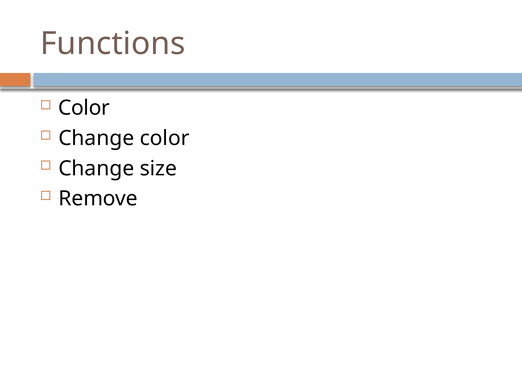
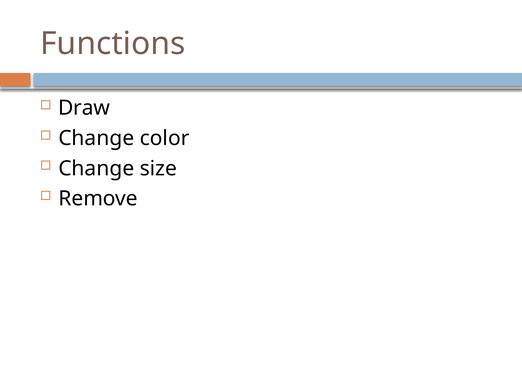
Color: Color -> Draw (84, 108)
